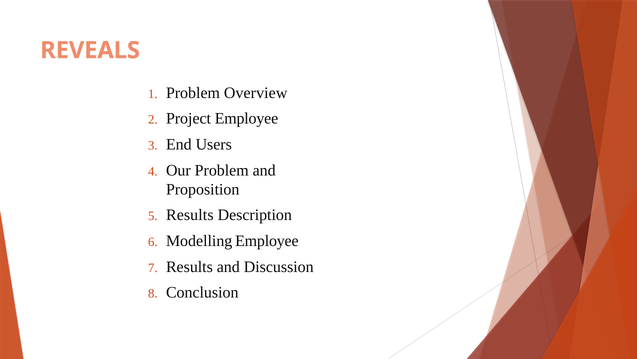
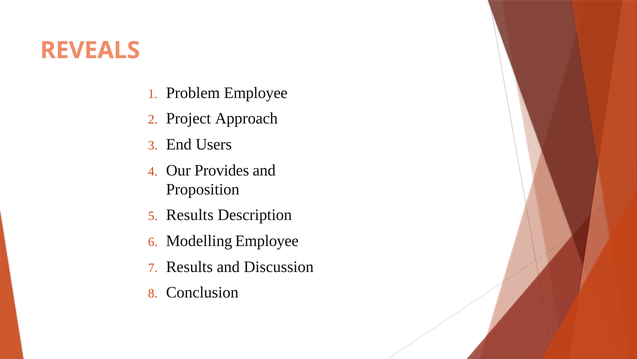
Problem Overview: Overview -> Employee (256, 93)
Project Employee: Employee -> Approach (246, 118)
Our Problem: Problem -> Provides (222, 170)
